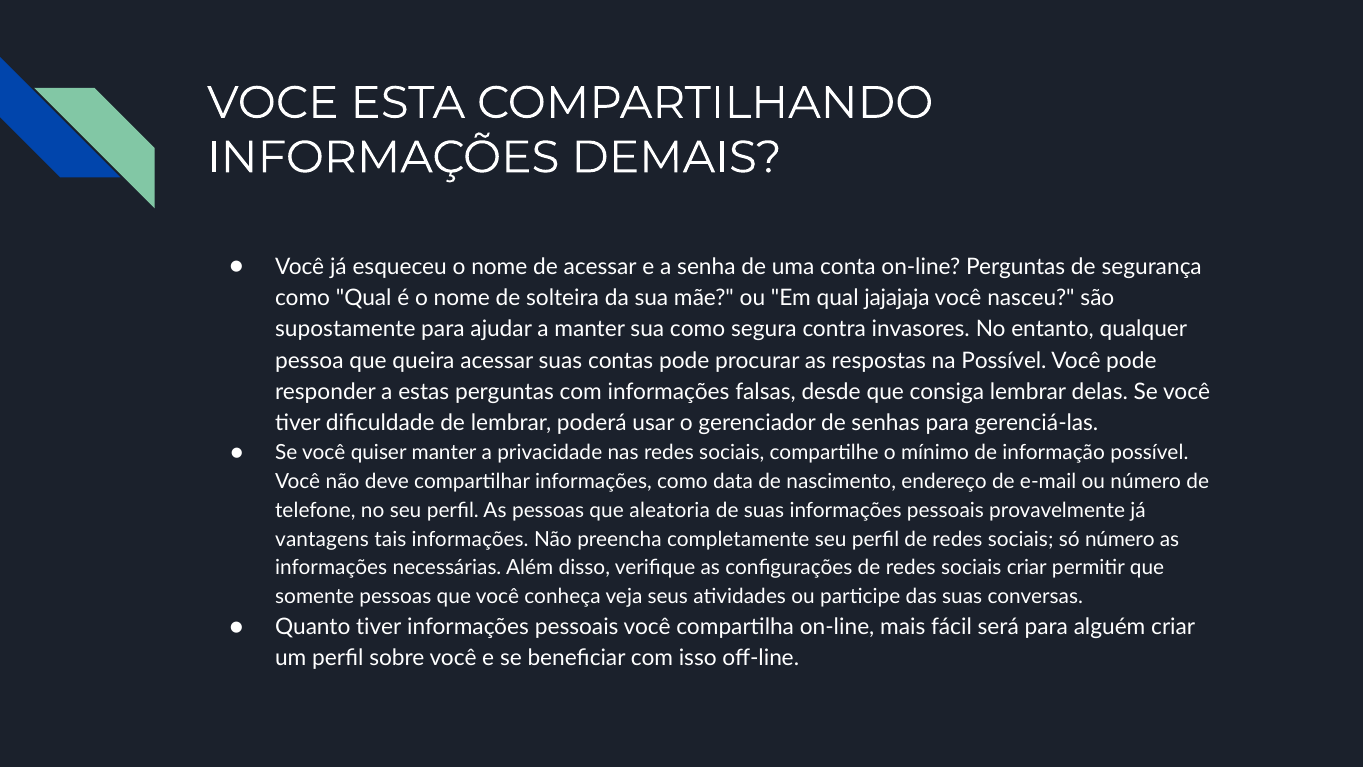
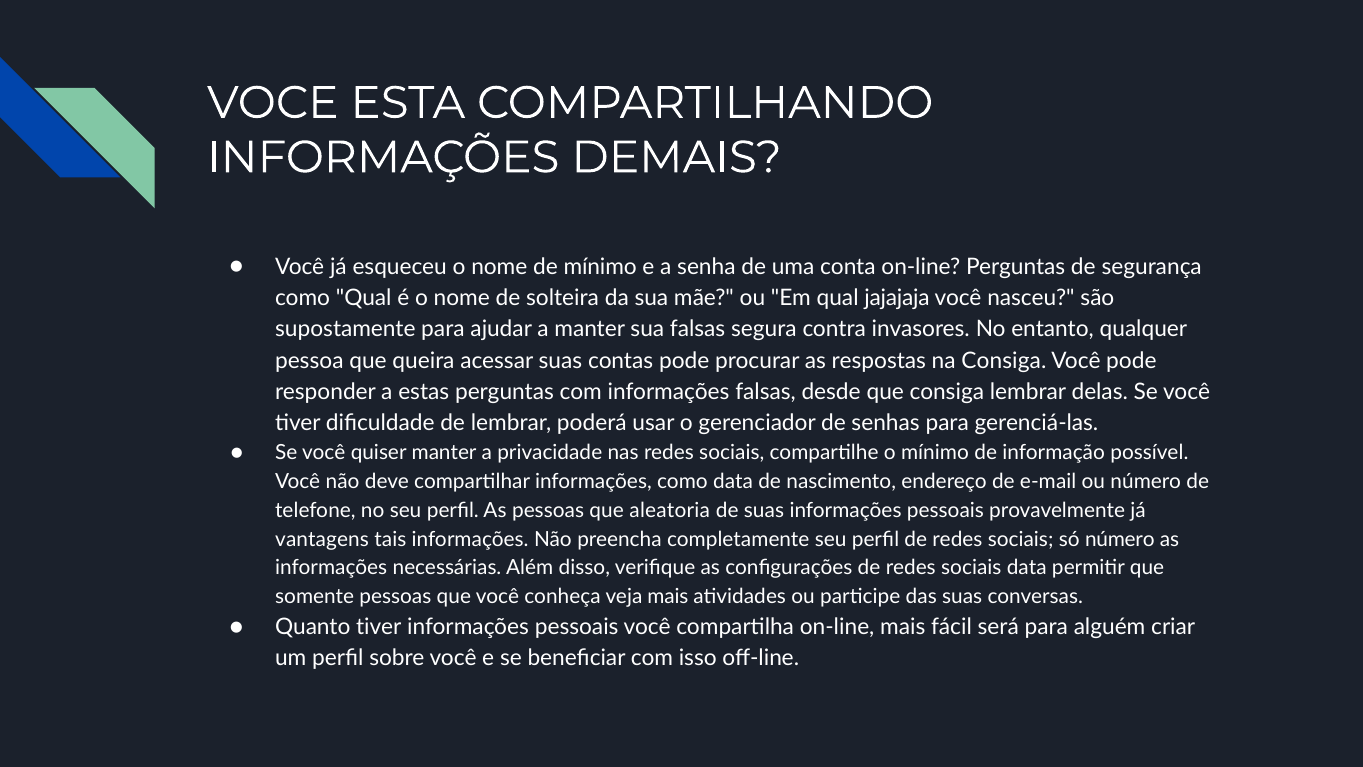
de acessar: acessar -> mínimo (600, 267)
sua como: como -> falsas (698, 329)
na Possível: Possível -> Consiga (1004, 361)
sociais criar: criar -> data (1027, 568)
veja seus: seus -> mais (668, 596)
